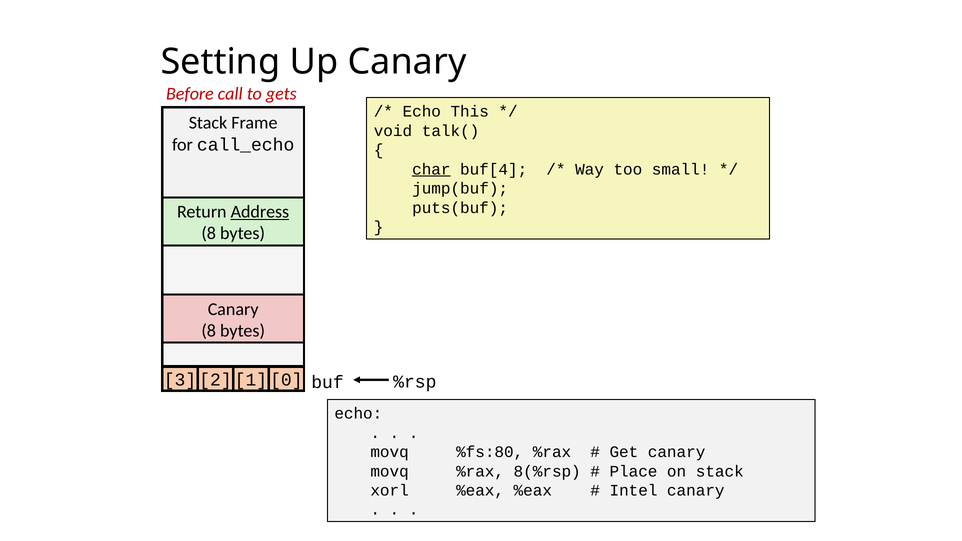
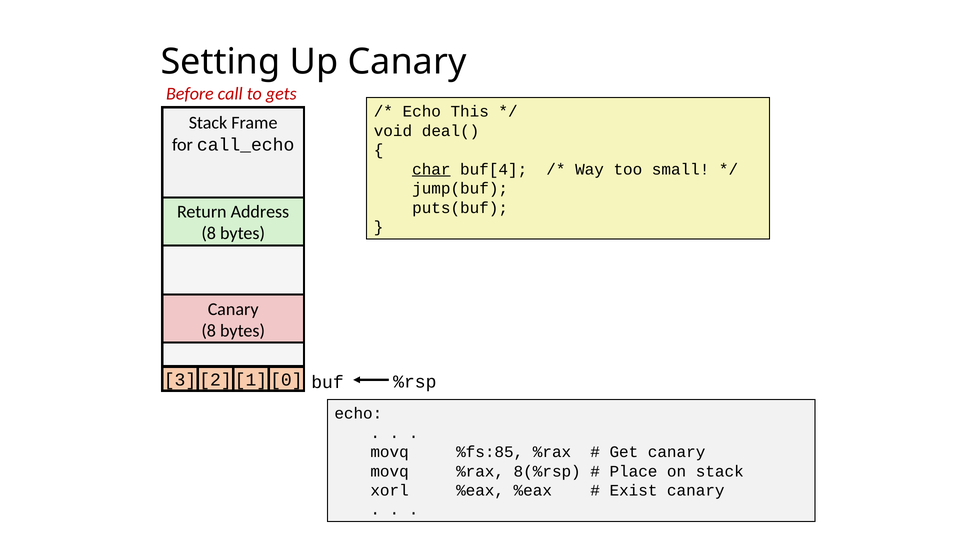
talk(: talk( -> deal( (451, 131)
Address underline: present -> none (260, 212)
%fs:80: %fs:80 -> %fs:85 (490, 452)
Intel: Intel -> Exist (634, 491)
